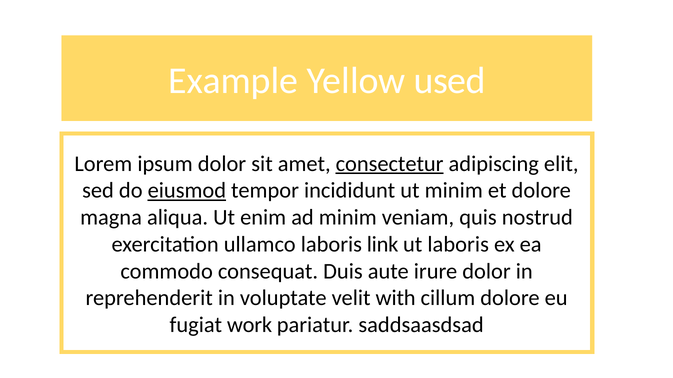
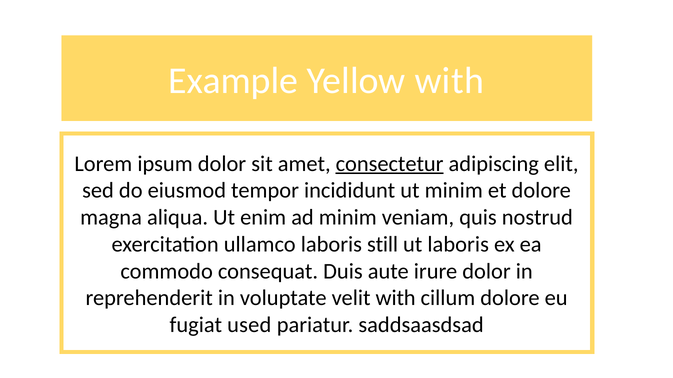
Yellow used: used -> with (449, 81)
eiusmod underline: present -> none (187, 191)
link: link -> still (383, 245)
work: work -> used (249, 325)
